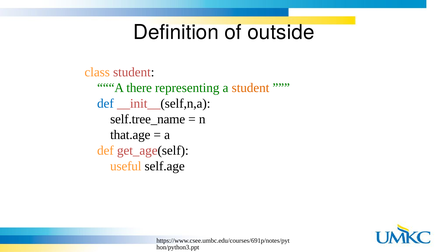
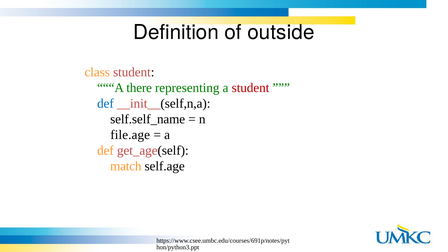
student colour: orange -> red (251, 88)
self.tree_name: self.tree_name -> self.self_name (148, 119)
that.age: that.age -> file.age (130, 135)
useful: useful -> match (126, 166)
